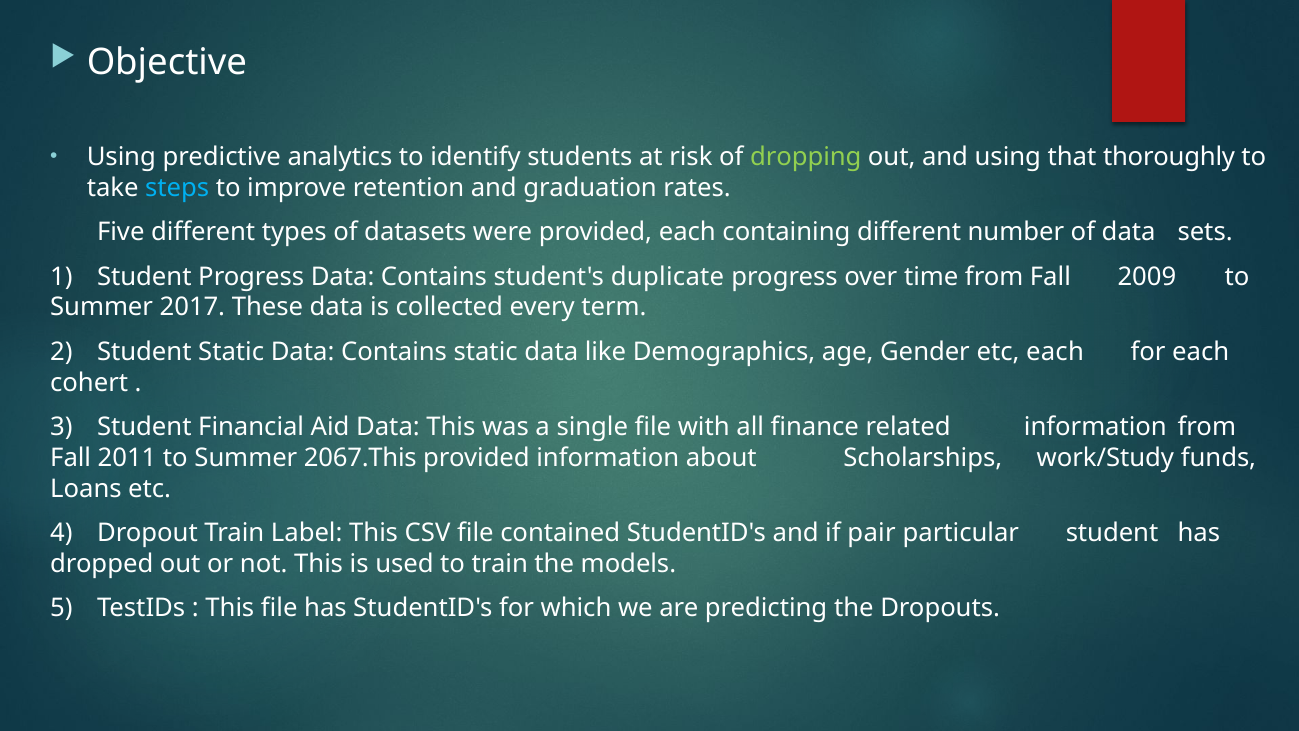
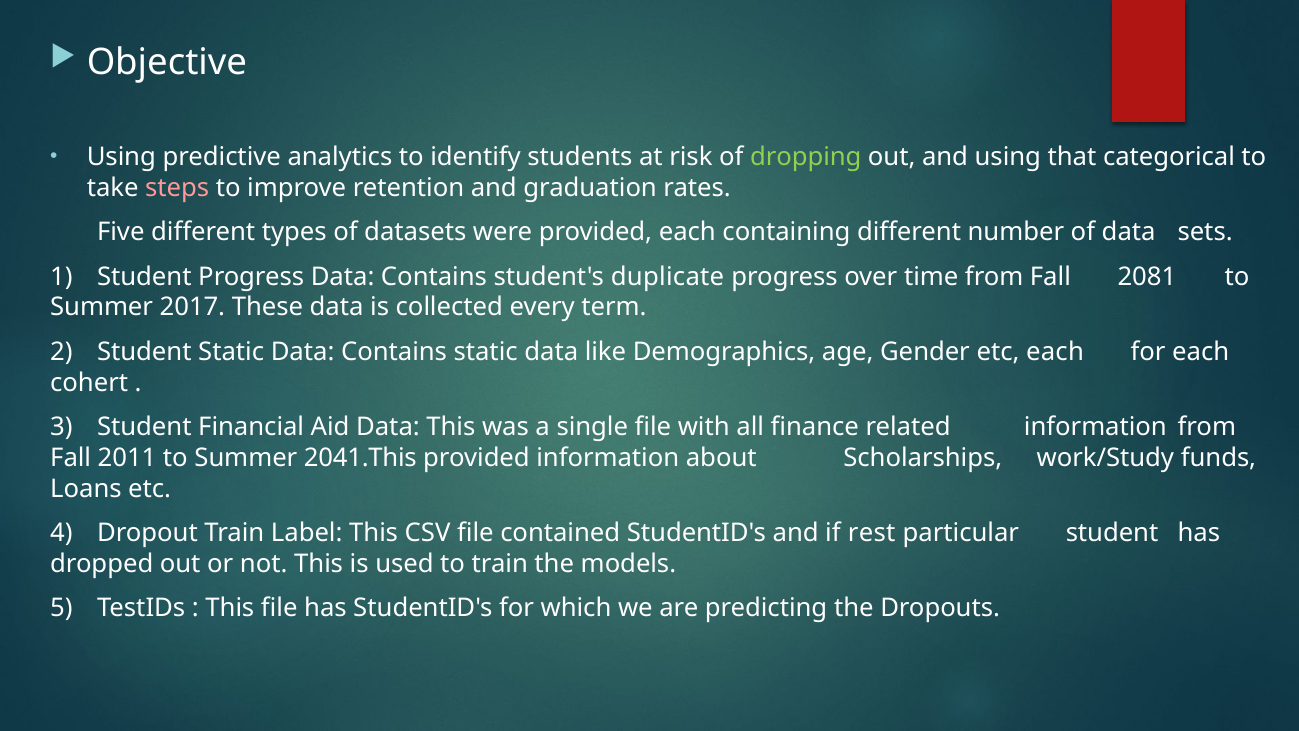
thoroughly: thoroughly -> categorical (1169, 157)
steps colour: light blue -> pink (177, 188)
2009: 2009 -> 2081 (1147, 276)
2067.This: 2067.This -> 2041.This (360, 458)
pair: pair -> rest (872, 533)
